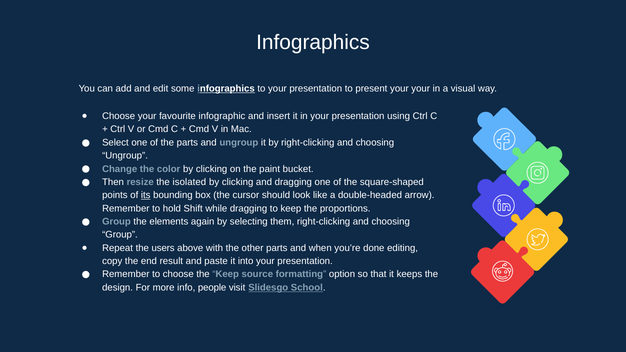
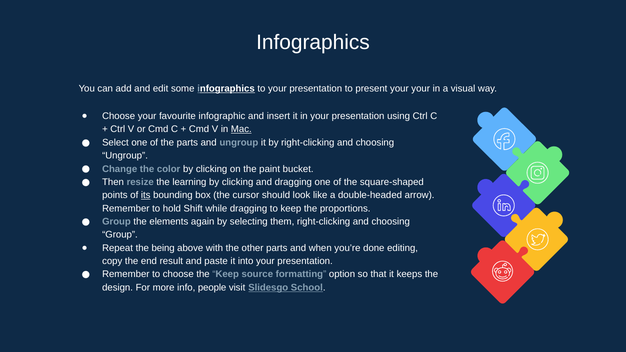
Mac underline: none -> present (241, 129)
isolated: isolated -> learning (189, 182)
users: users -> being (163, 248)
